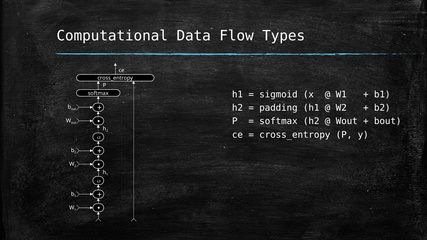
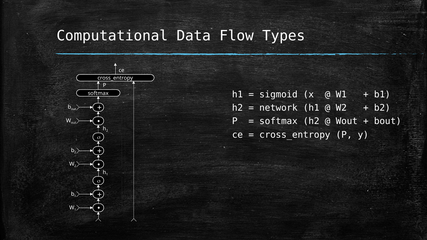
padding: padding -> network (278, 108)
